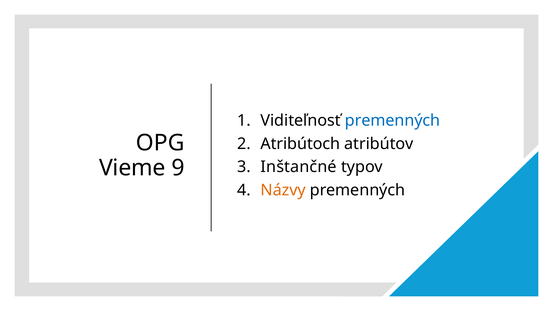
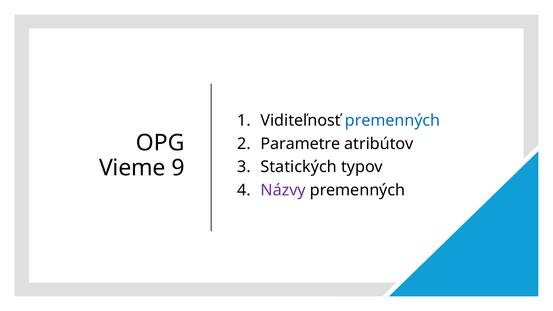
Atribútoch: Atribútoch -> Parametre (300, 144)
Inštančné: Inštančné -> Statických (299, 167)
Názvy colour: orange -> purple (283, 190)
